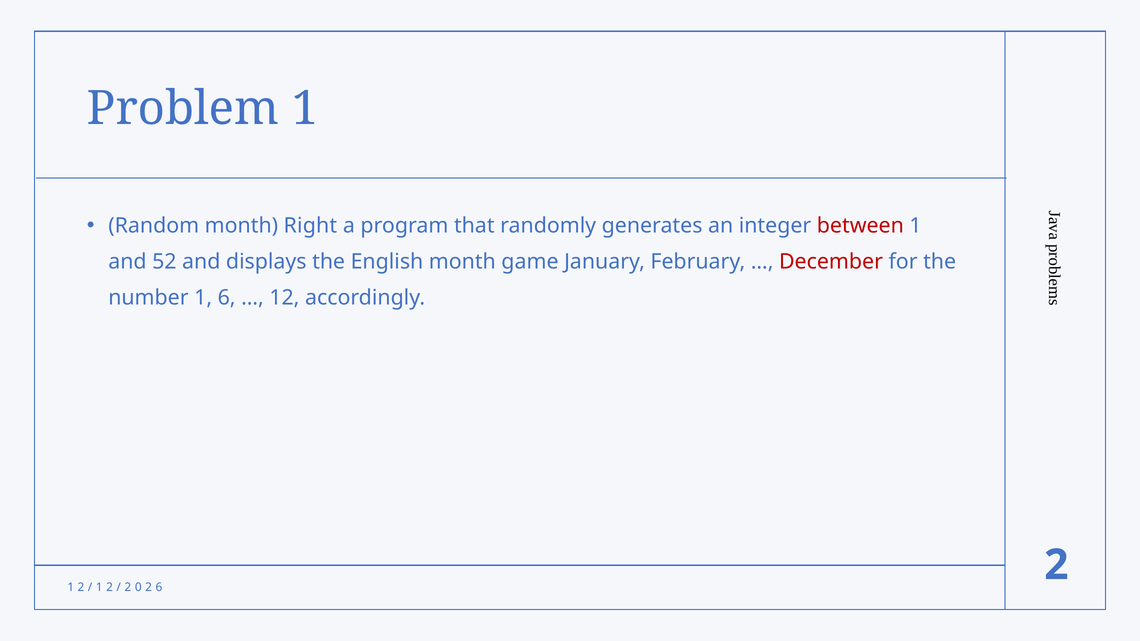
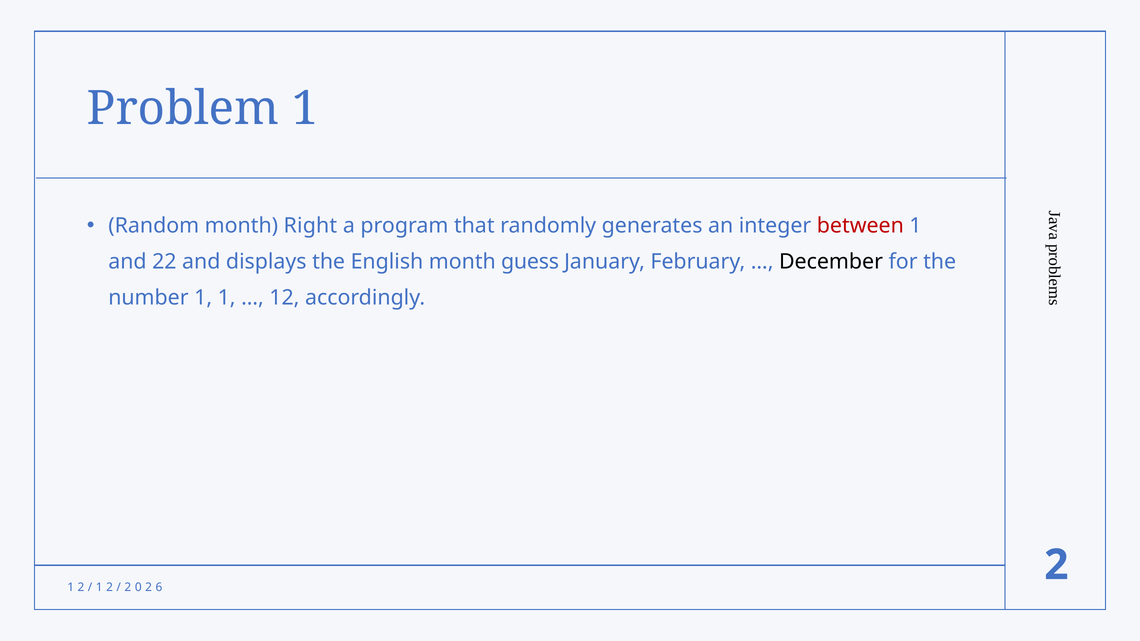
52: 52 -> 22 (164, 262)
game: game -> guess (530, 262)
December colour: red -> black (831, 262)
1 6: 6 -> 1 (227, 298)
